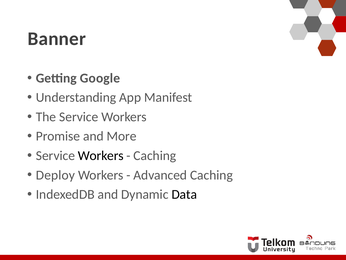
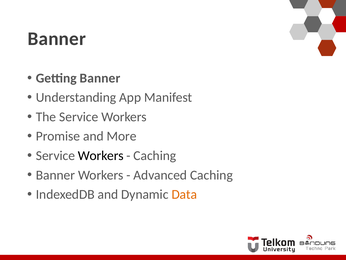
Getting Google: Google -> Banner (100, 78)
Deploy: Deploy -> Banner (55, 175)
Data colour: black -> orange (184, 194)
